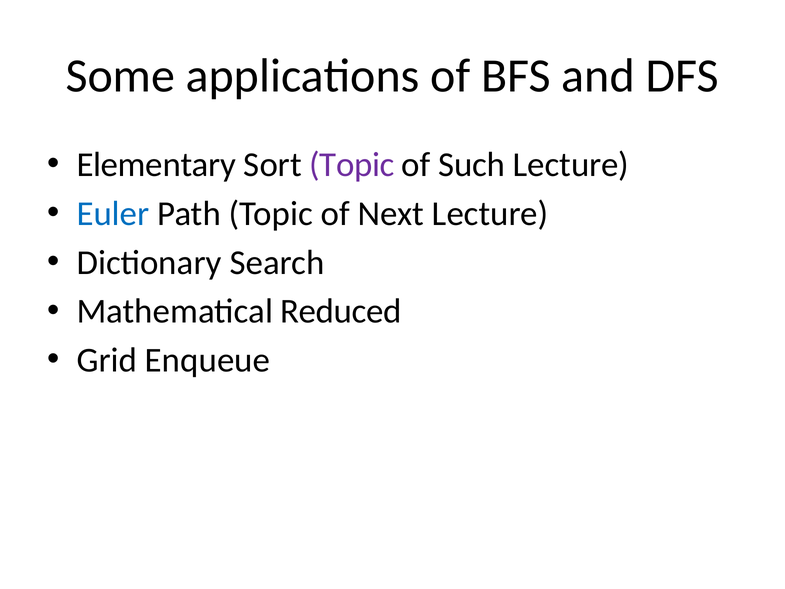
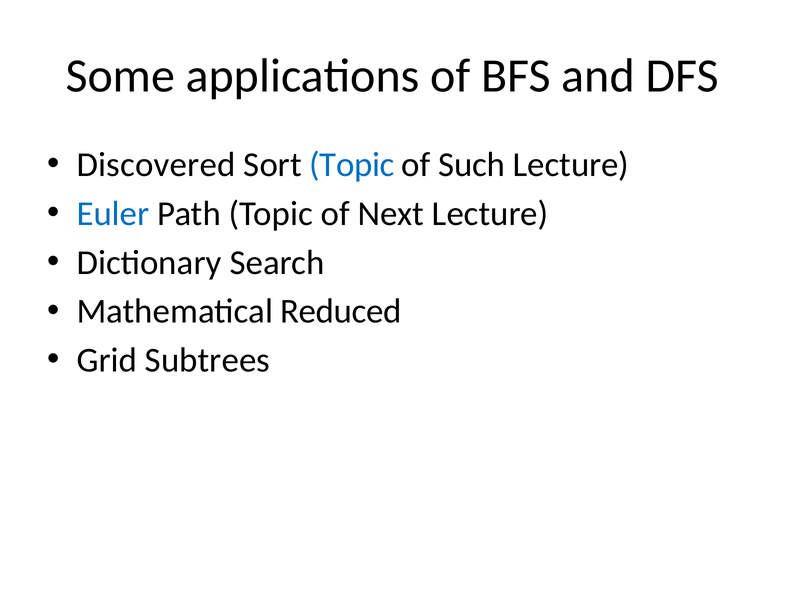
Elementary: Elementary -> Discovered (156, 165)
Topic colour: purple -> blue (352, 165)
Enqueue: Enqueue -> Subtrees (207, 360)
